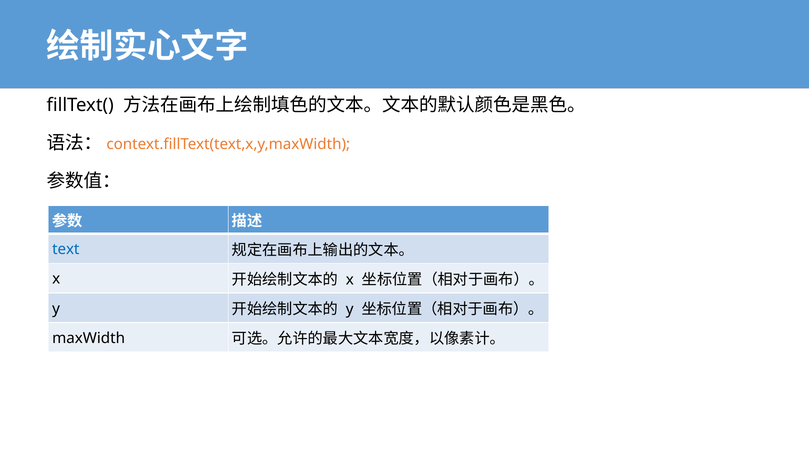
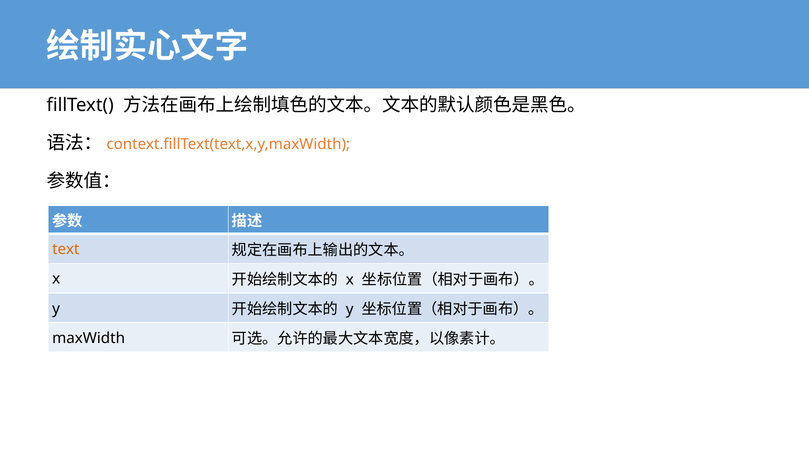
text colour: blue -> orange (66, 249)
